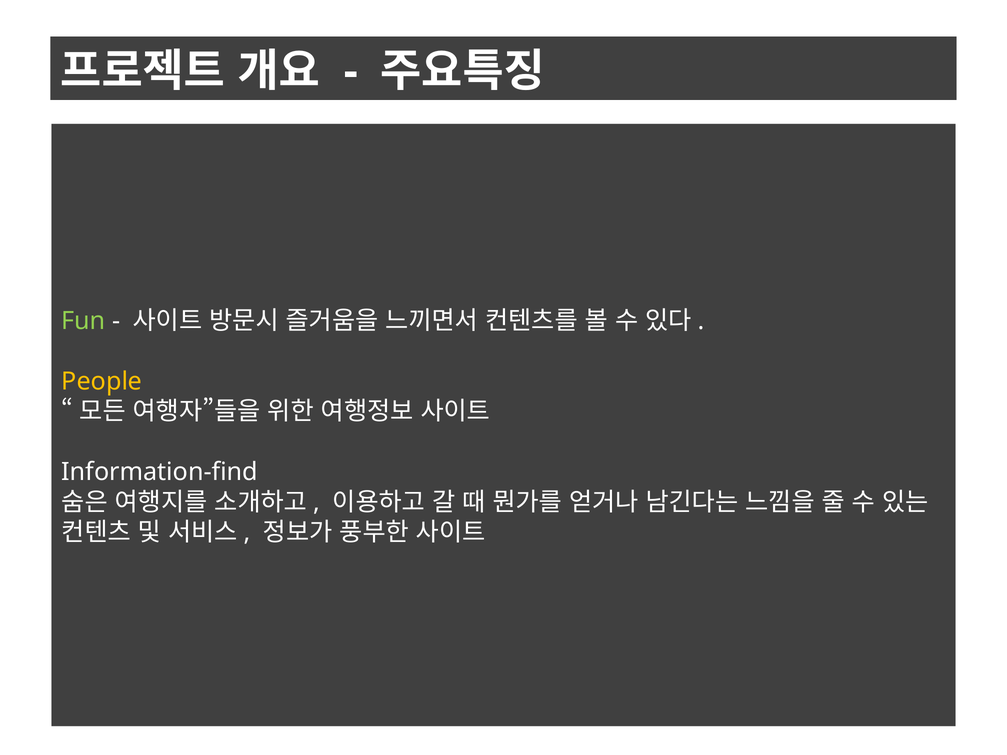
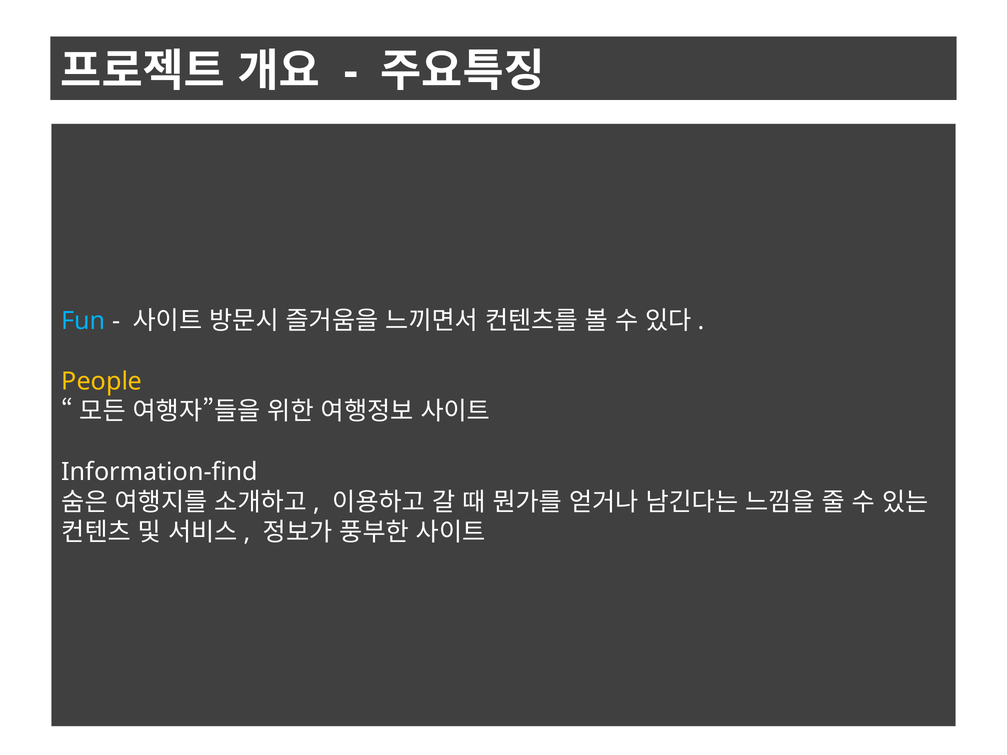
Fun colour: light green -> light blue (83, 321)
